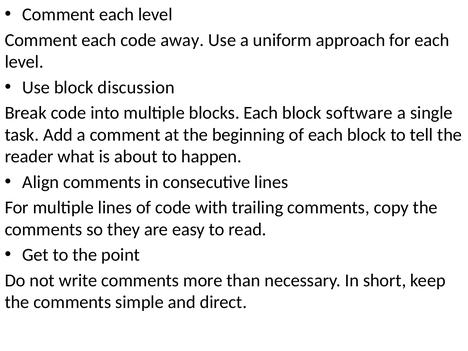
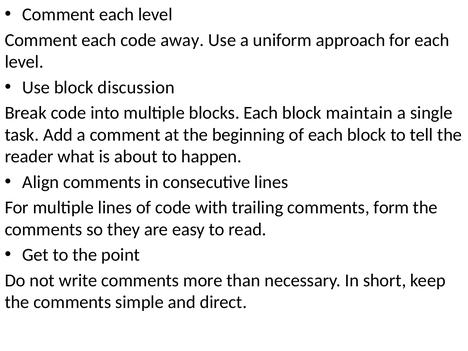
software: software -> maintain (359, 113)
copy: copy -> form (391, 208)
